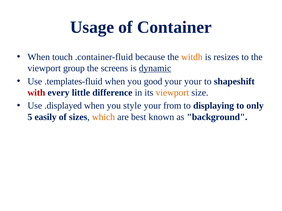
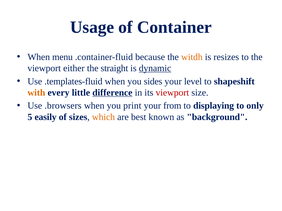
touch: touch -> menu (62, 57)
group: group -> either (74, 68)
screens: screens -> straight (114, 68)
good: good -> sides (153, 81)
your your: your -> level (193, 81)
with colour: red -> orange (36, 93)
difference underline: none -> present (112, 93)
viewport colour: orange -> red (172, 93)
.displayed: .displayed -> .browsers (63, 106)
style: style -> print (132, 106)
